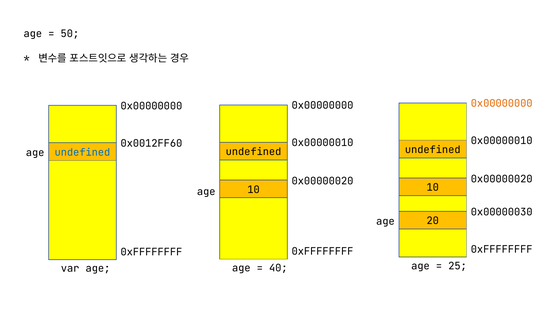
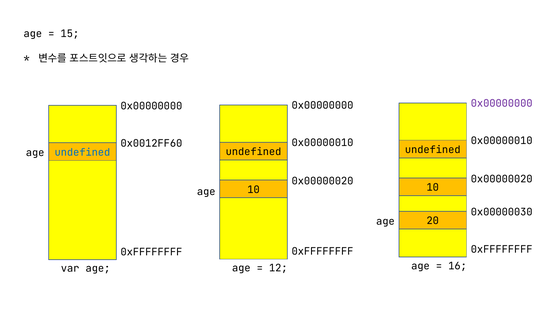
50: 50 -> 15 (70, 34)
0x00000000 colour: orange -> purple (502, 103)
25: 25 -> 16 (458, 266)
40: 40 -> 12 (278, 268)
